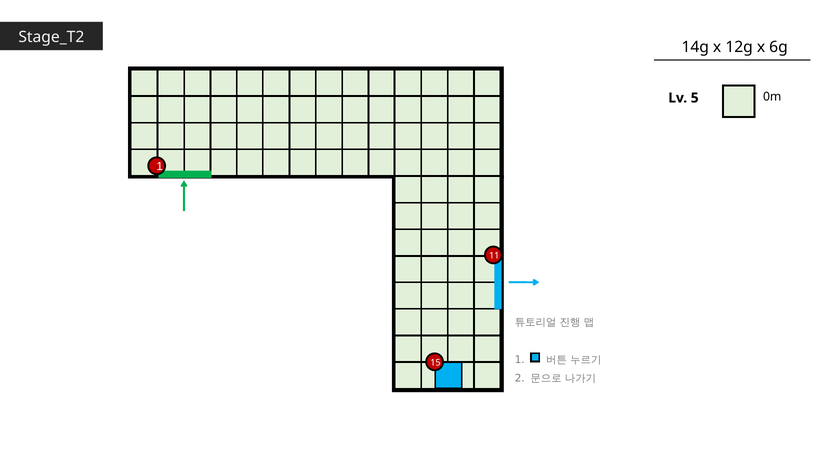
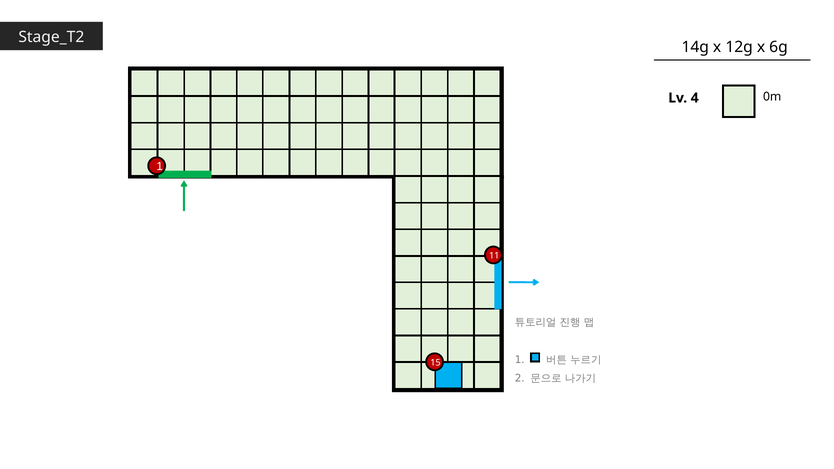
5: 5 -> 4 (695, 98)
